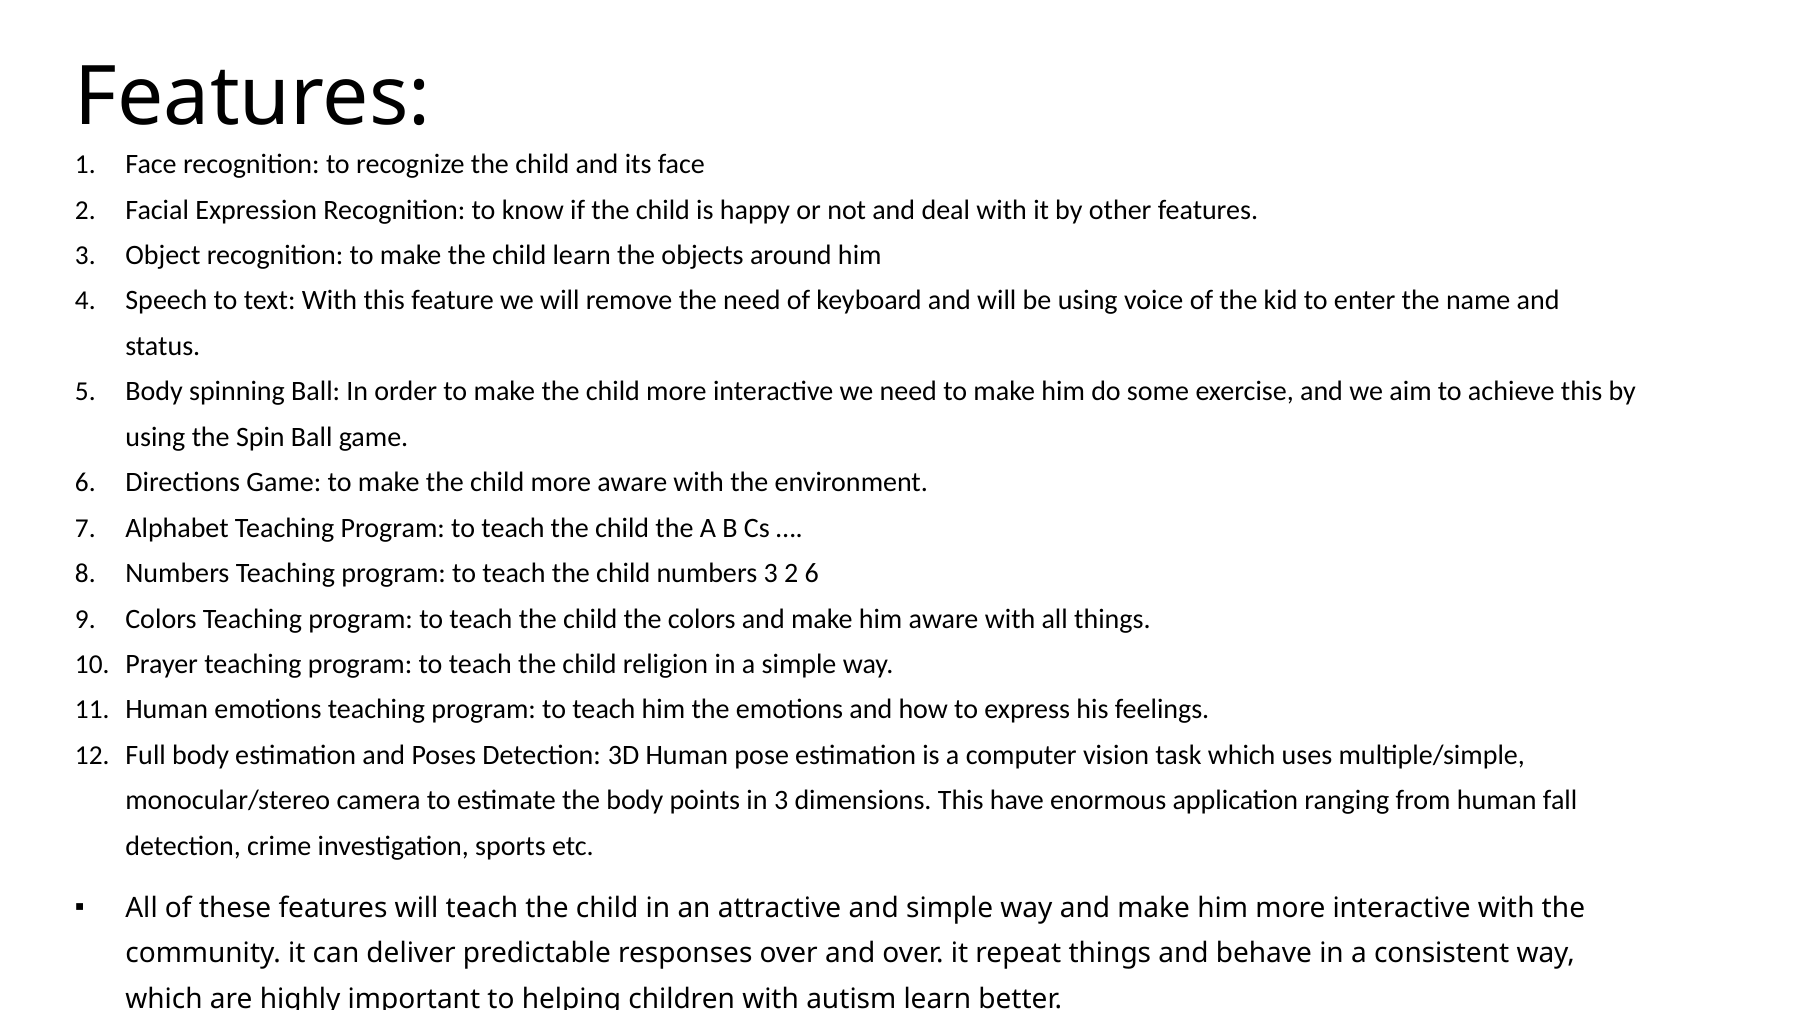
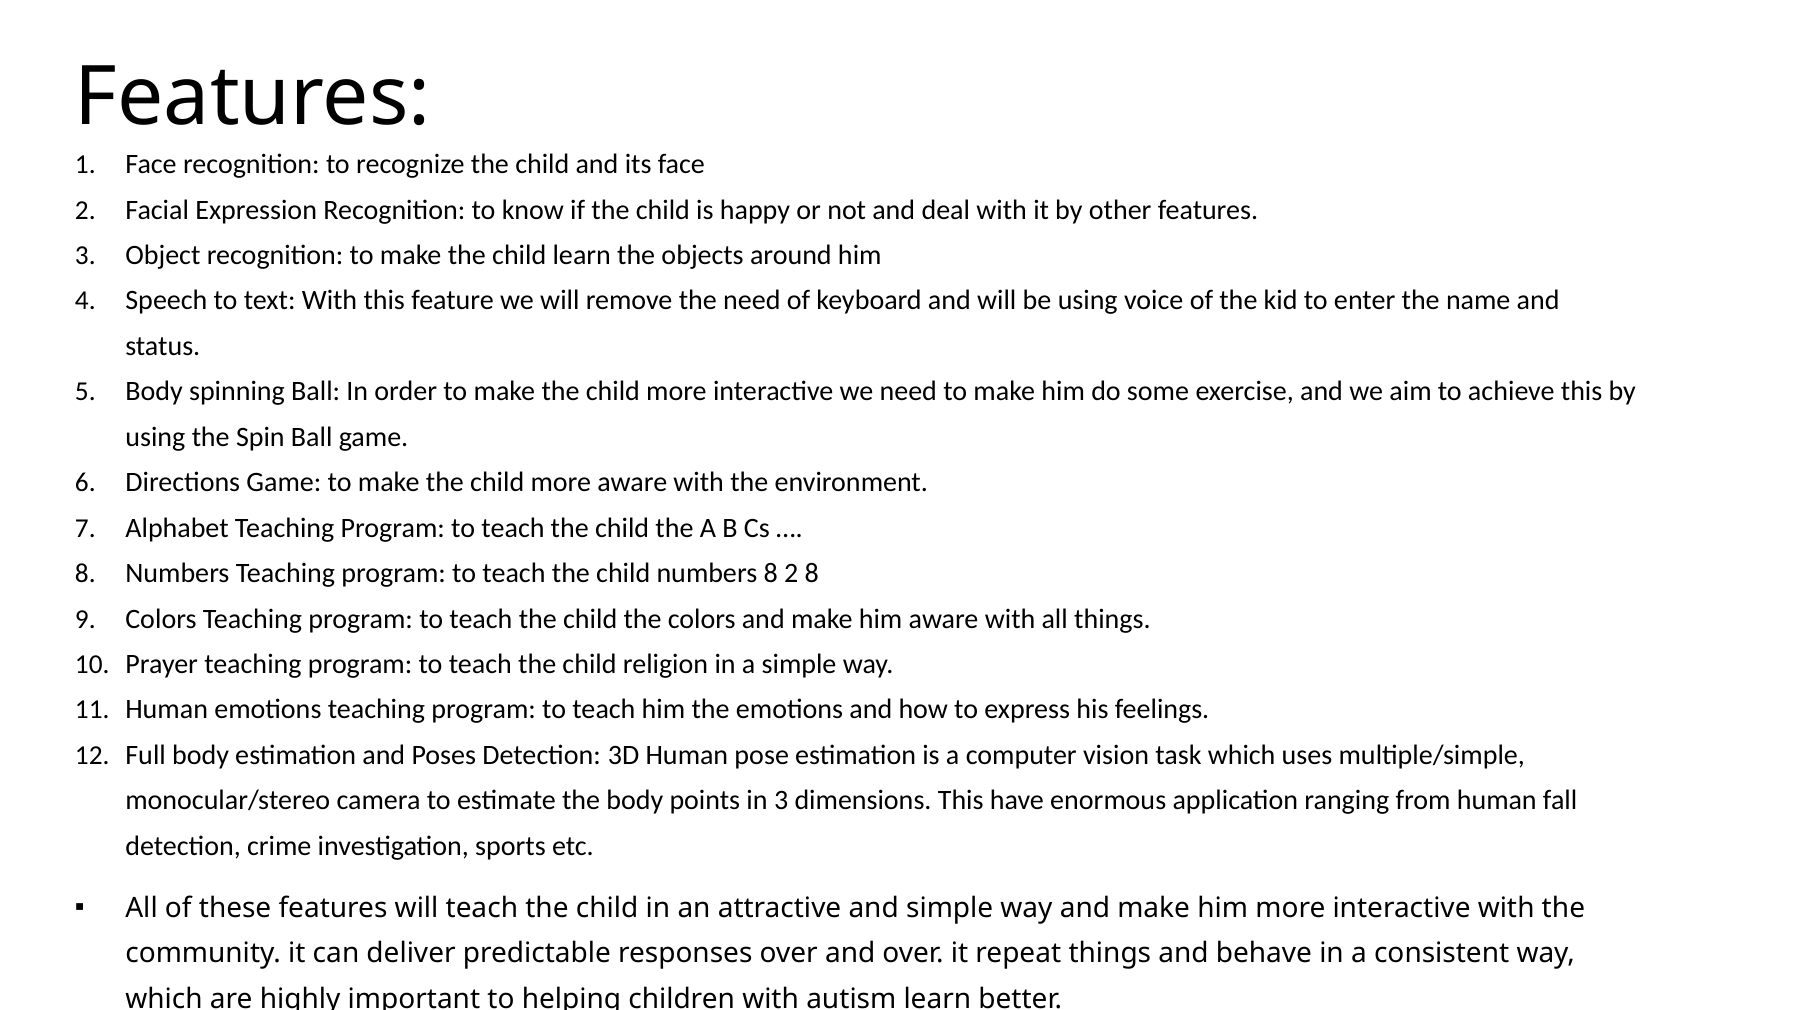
numbers 3: 3 -> 8 (771, 573)
2 6: 6 -> 8 (812, 573)
